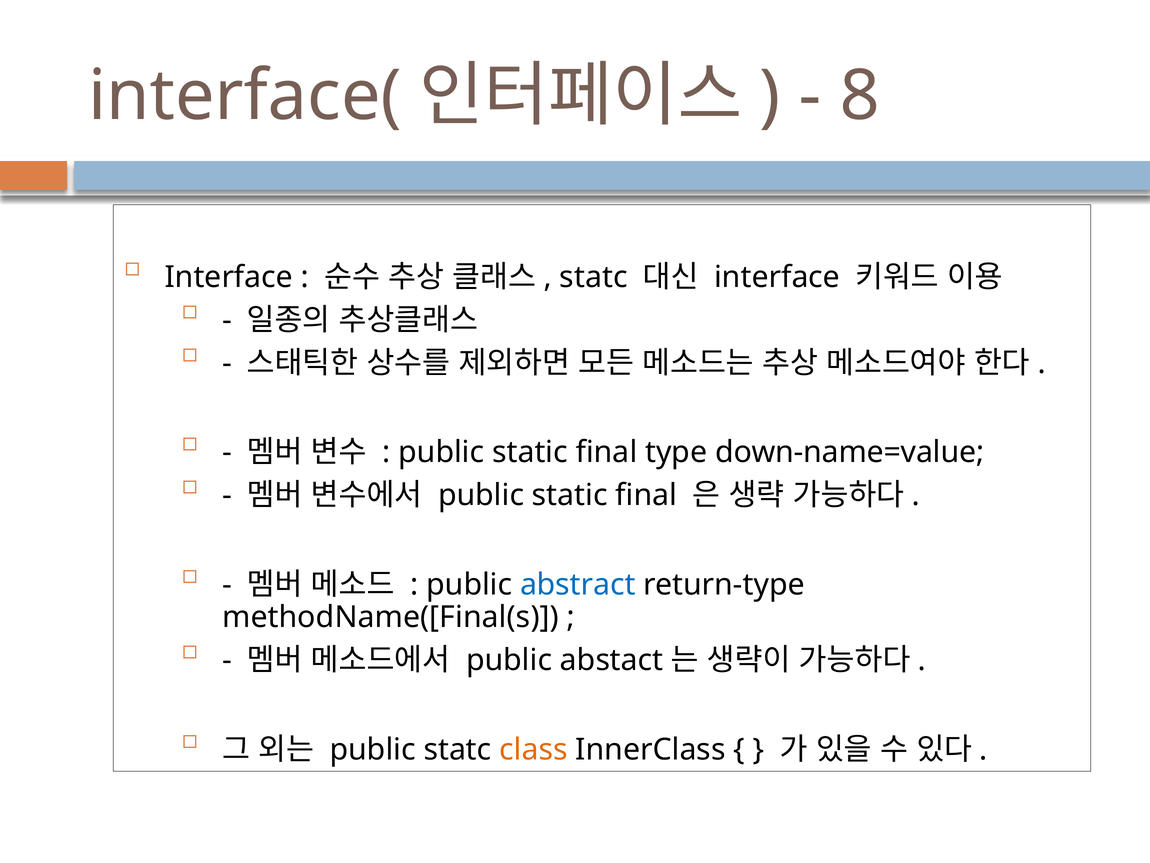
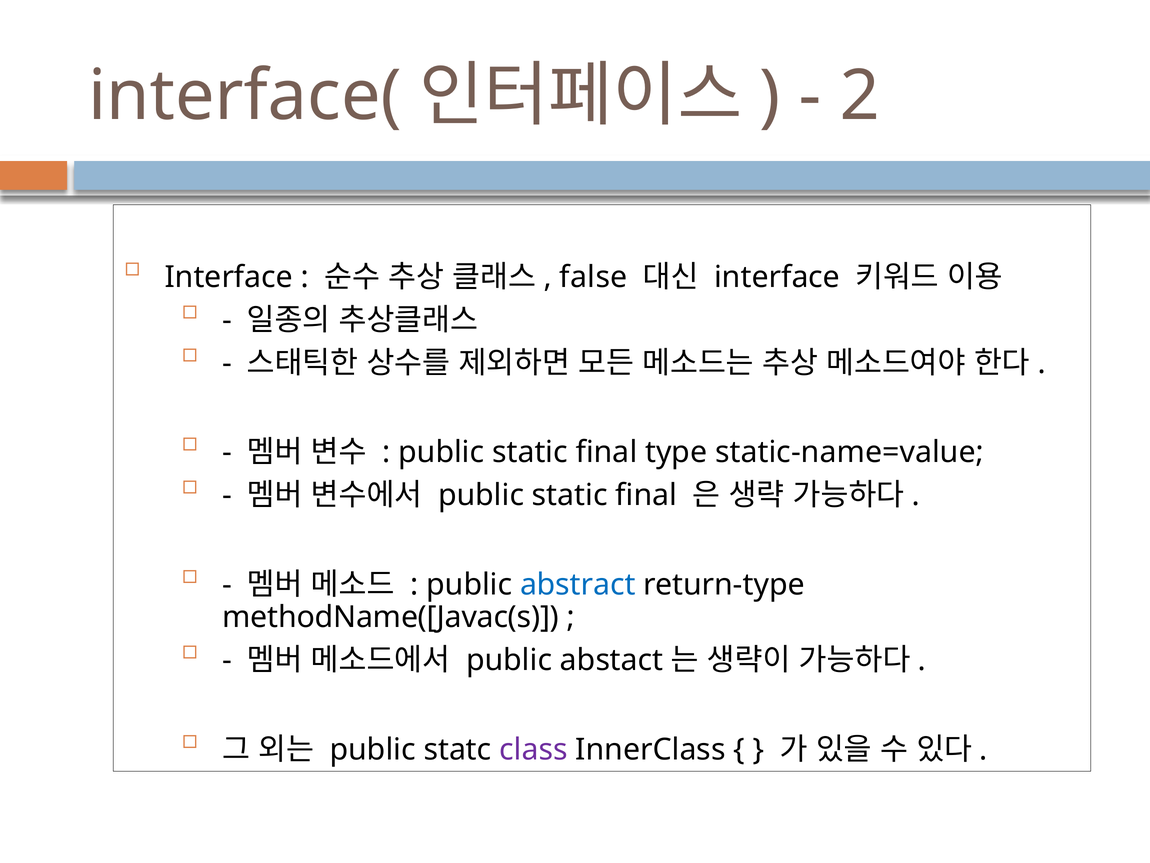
8: 8 -> 2 (860, 96)
statc: statc -> false (593, 277)
down-name=value: down-name=value -> static-name=value (850, 452)
methodName([Final(s: methodName([Final(s -> methodName([Javac(s (391, 617)
class colour: orange -> purple (534, 749)
